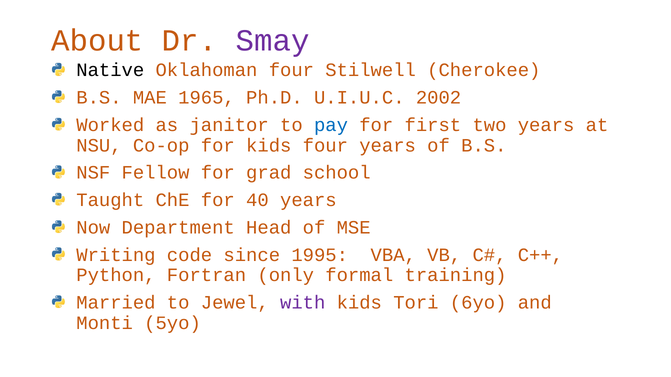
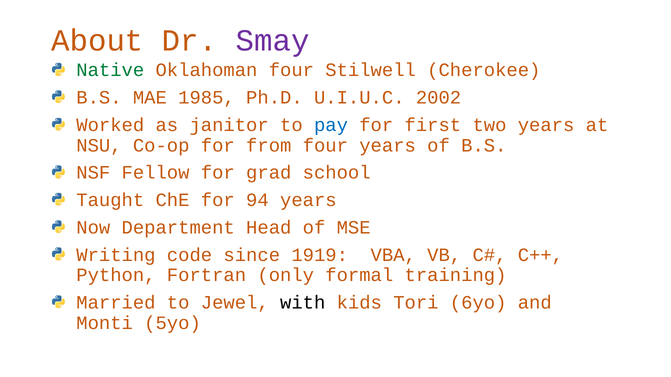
Native colour: black -> green (110, 70)
1965: 1965 -> 1985 (207, 98)
for kids: kids -> from (269, 146)
40: 40 -> 94 (257, 200)
1995: 1995 -> 1919 (320, 255)
with colour: purple -> black (303, 303)
